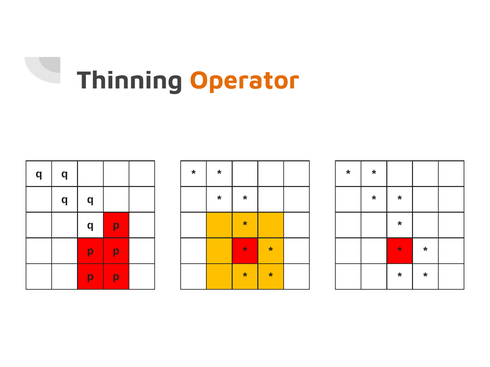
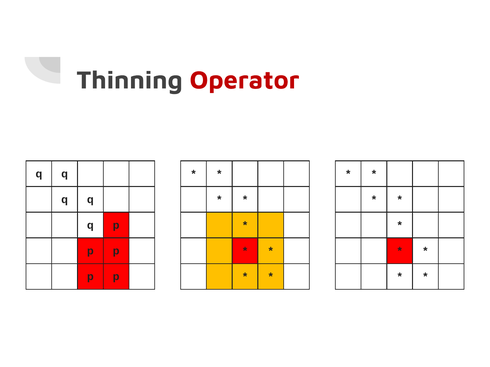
Operator colour: orange -> red (244, 80)
